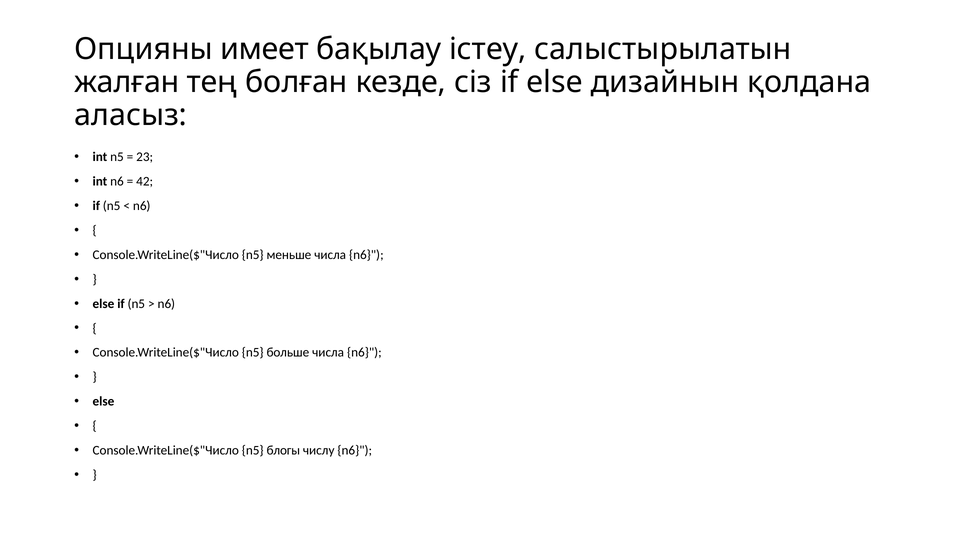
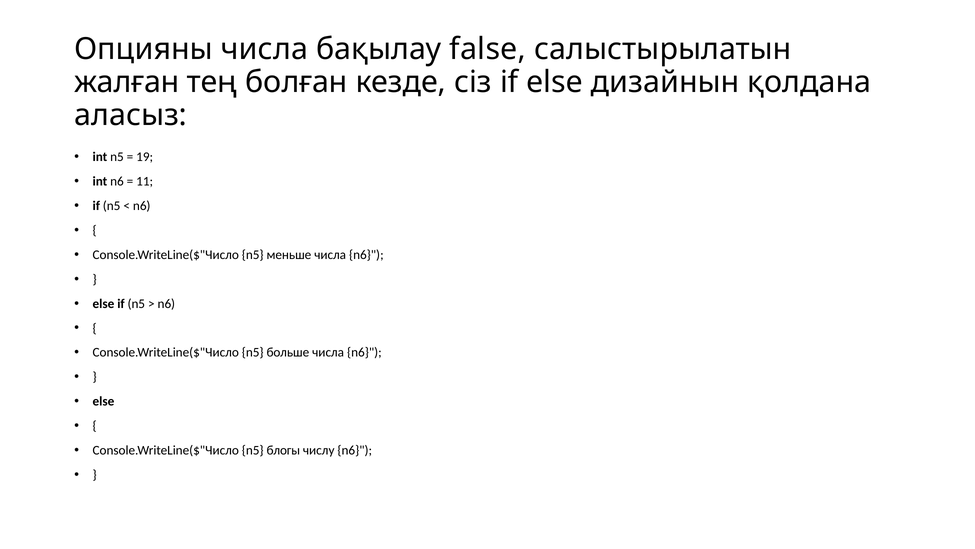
Опцияны имеет: имеет -> числа (264, 49)
істеу: істеу -> false (488, 49)
23: 23 -> 19 (145, 157)
42: 42 -> 11 (145, 181)
